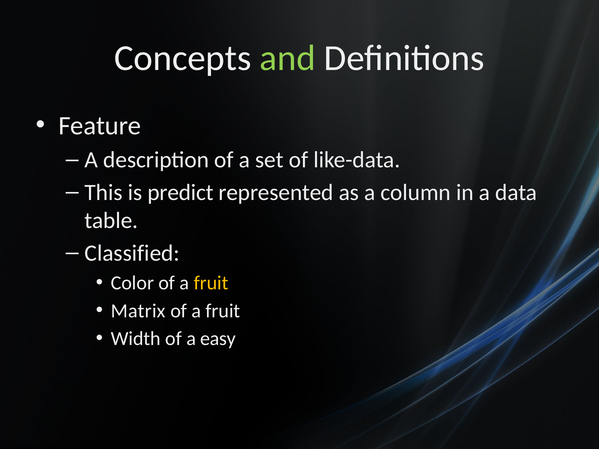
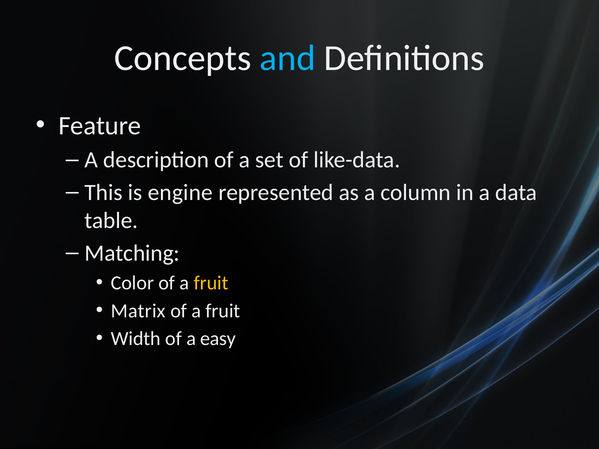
and colour: light green -> light blue (288, 58)
predict: predict -> engine (180, 193)
Classified: Classified -> Matching (132, 253)
